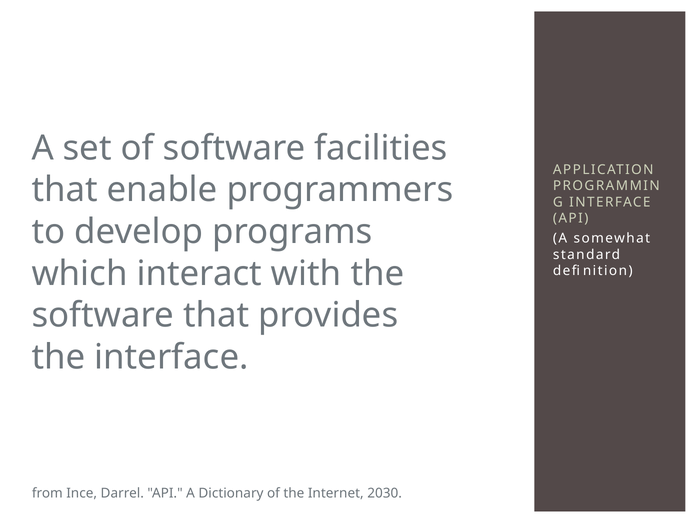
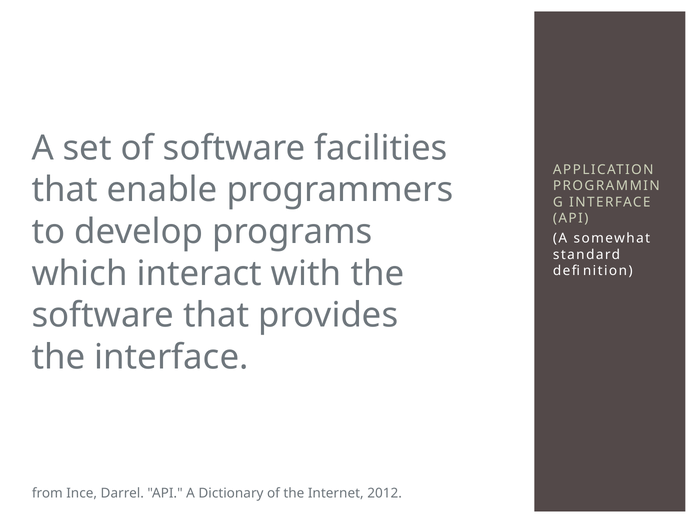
2030: 2030 -> 2012 (385, 493)
